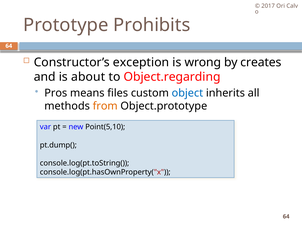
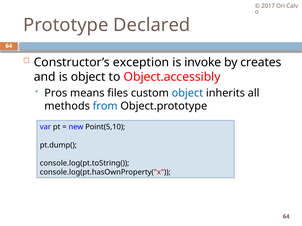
Prohibits: Prohibits -> Declared (152, 25)
wrong: wrong -> invoke (203, 62)
is about: about -> object (88, 77)
Object.regarding: Object.regarding -> Object.accessibly (172, 77)
from colour: orange -> blue (105, 106)
